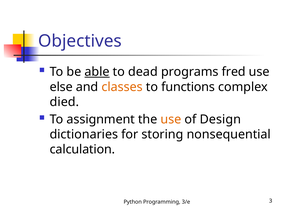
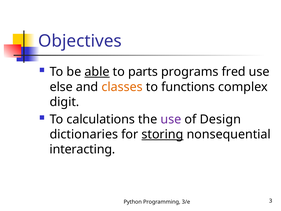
dead: dead -> parts (143, 72)
died: died -> digit (64, 102)
assignment: assignment -> calculations (101, 119)
use colour: orange -> purple (171, 119)
storing underline: none -> present (162, 134)
calculation: calculation -> interacting (82, 149)
